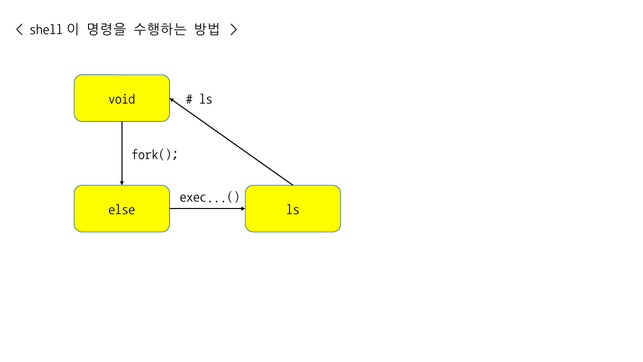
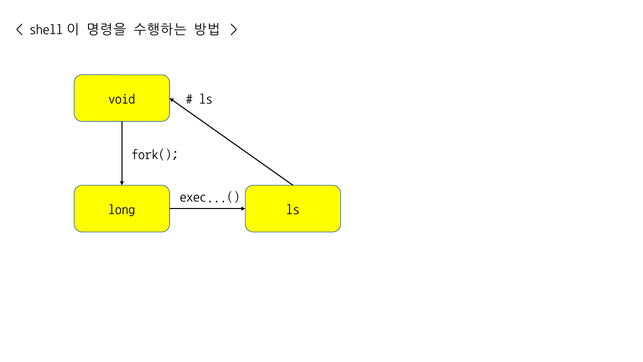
else: else -> long (122, 209)
